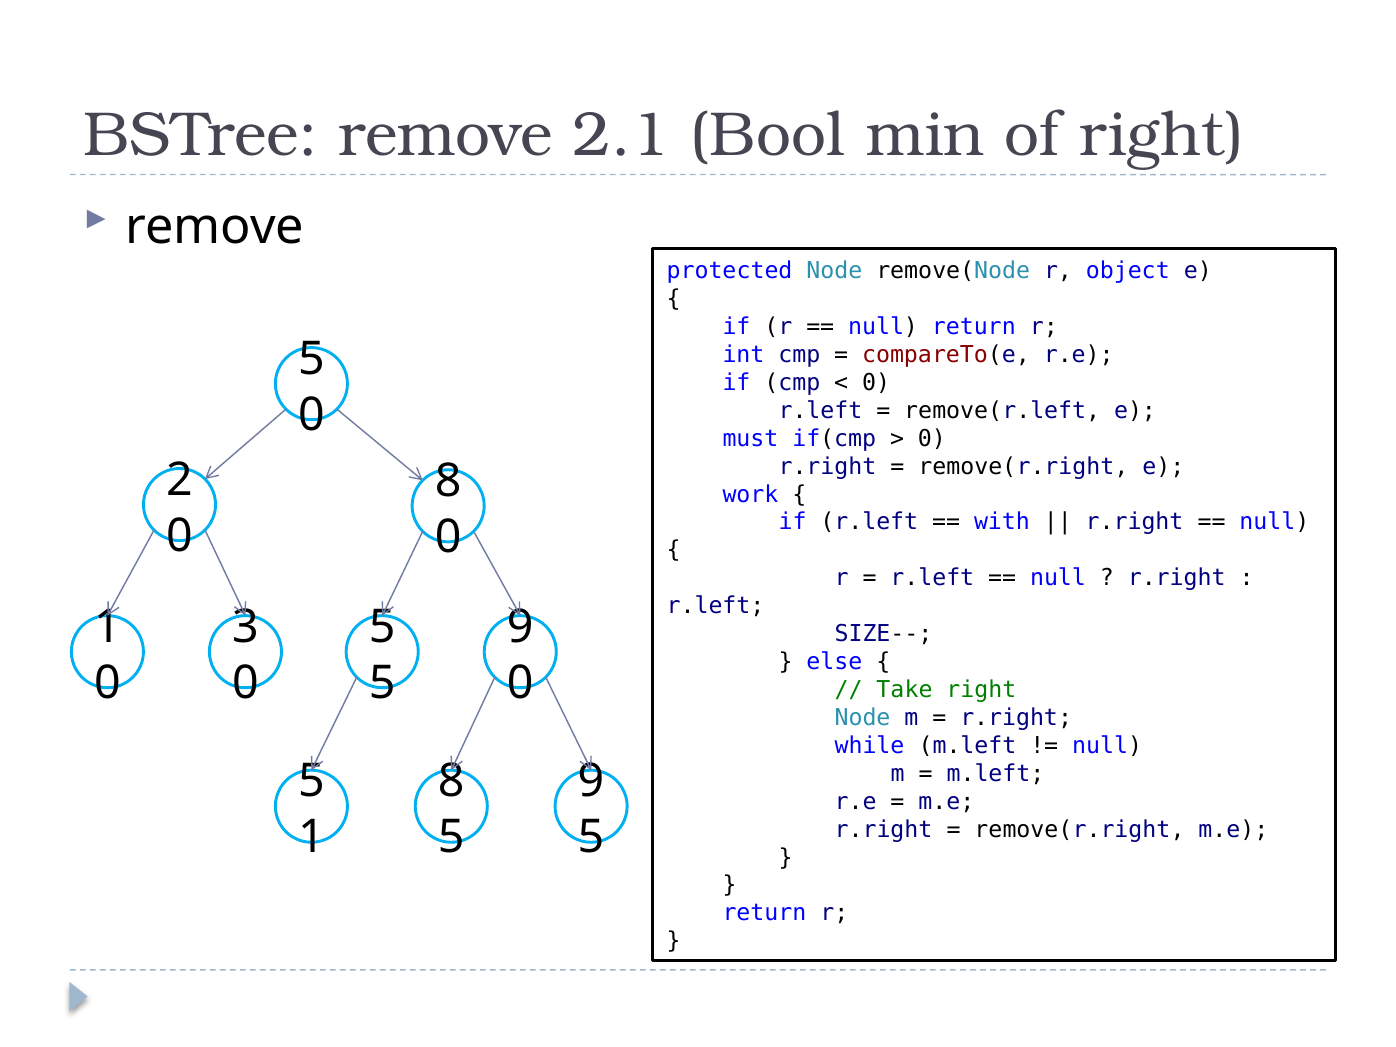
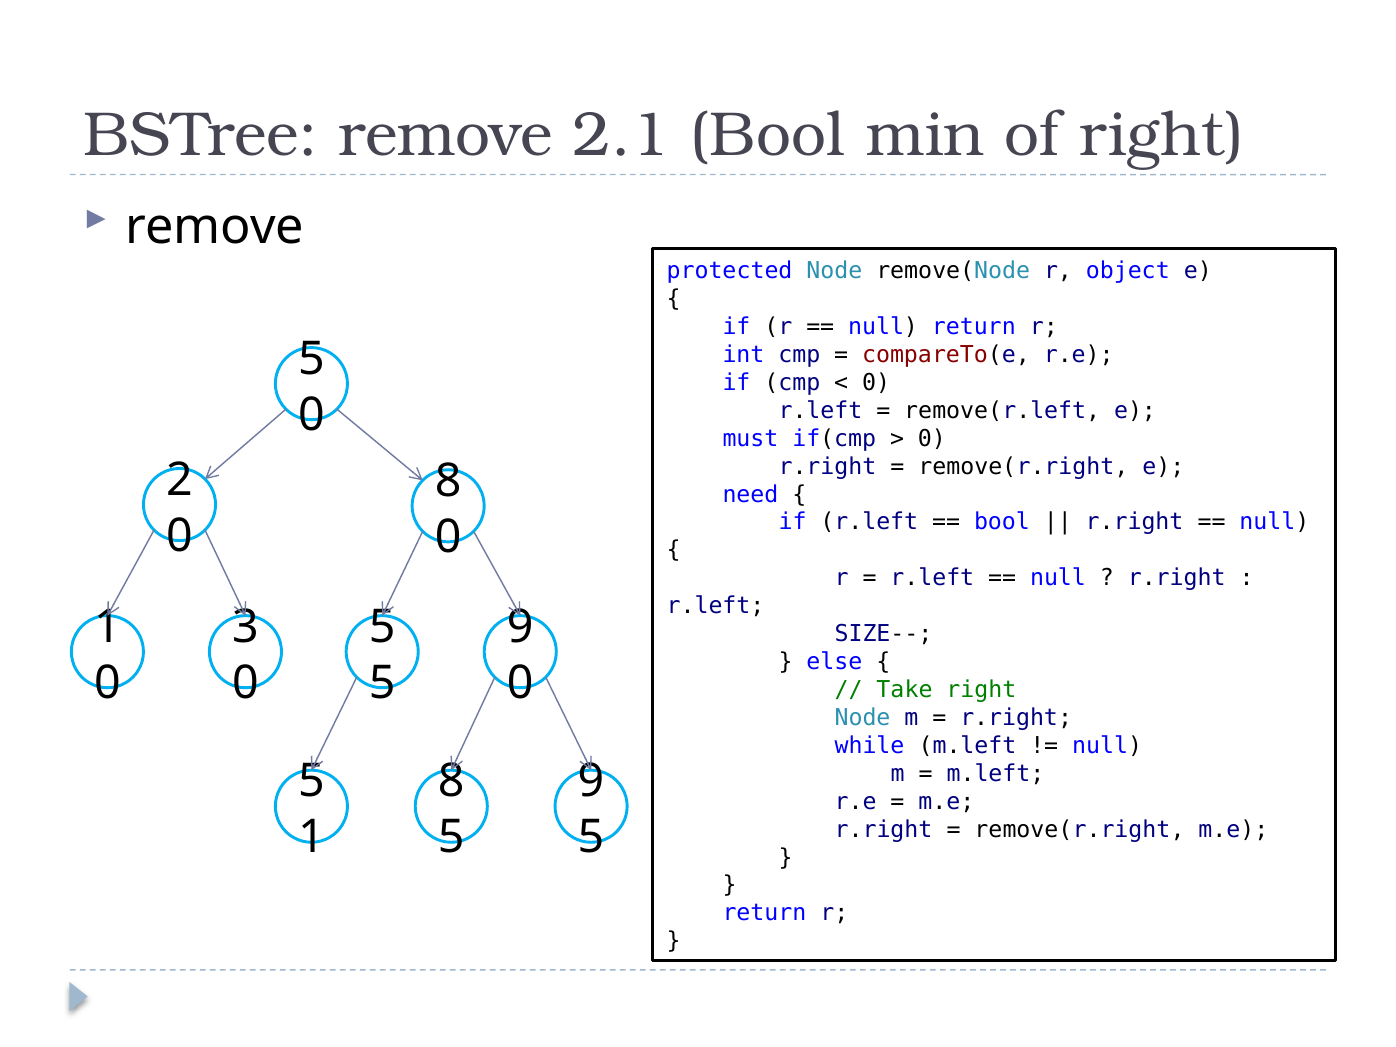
work: work -> need (750, 494)
with: with -> bool (1002, 522)
